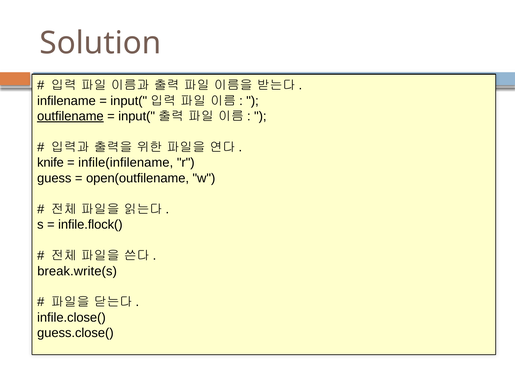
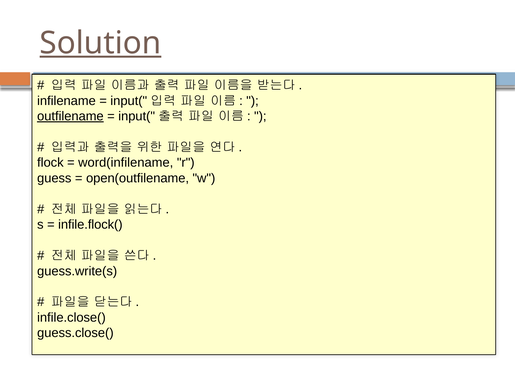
Solution underline: none -> present (100, 43)
knife: knife -> flock (50, 162)
infile(infilename: infile(infilename -> word(infilename (126, 162)
break.write(s: break.write(s -> guess.write(s (77, 271)
